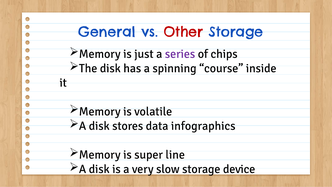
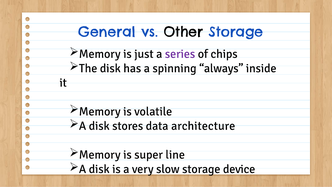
Other colour: red -> black (183, 32)
course: course -> always (221, 68)
infographics: infographics -> architecture (203, 126)
